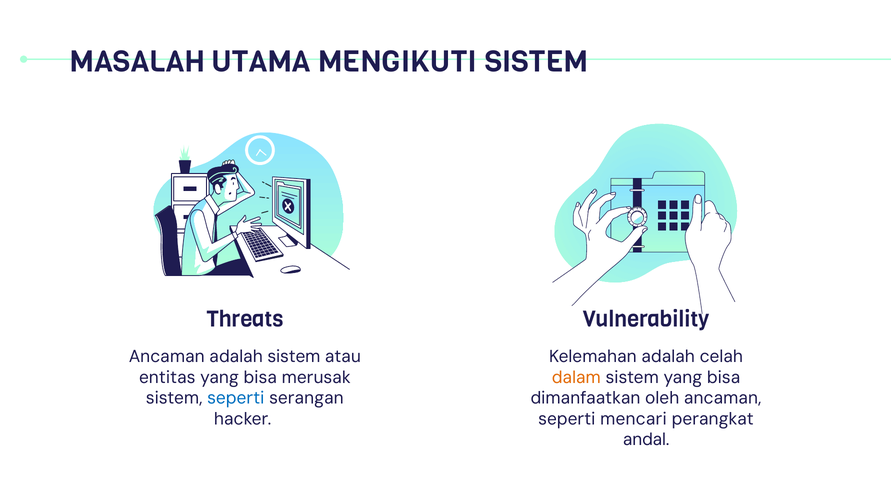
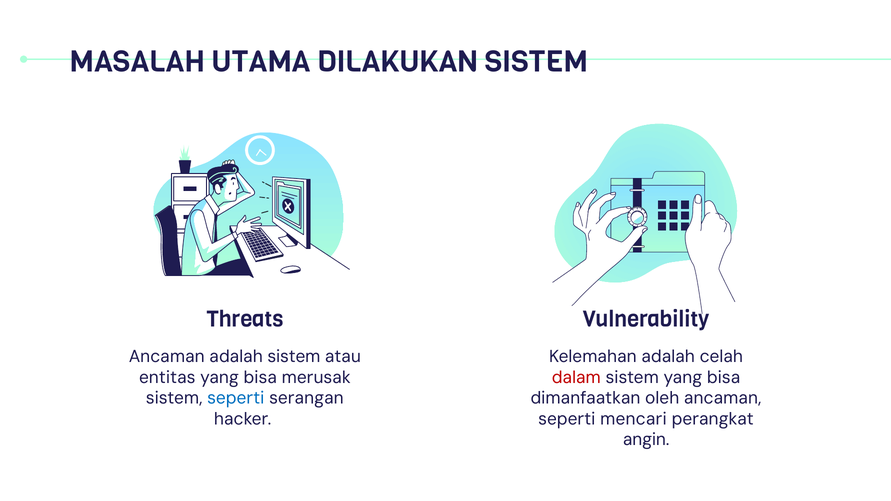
MENGIKUTI: MENGIKUTI -> DILAKUKAN (398, 62)
dalam colour: orange -> red (576, 378)
andal: andal -> angin (646, 440)
